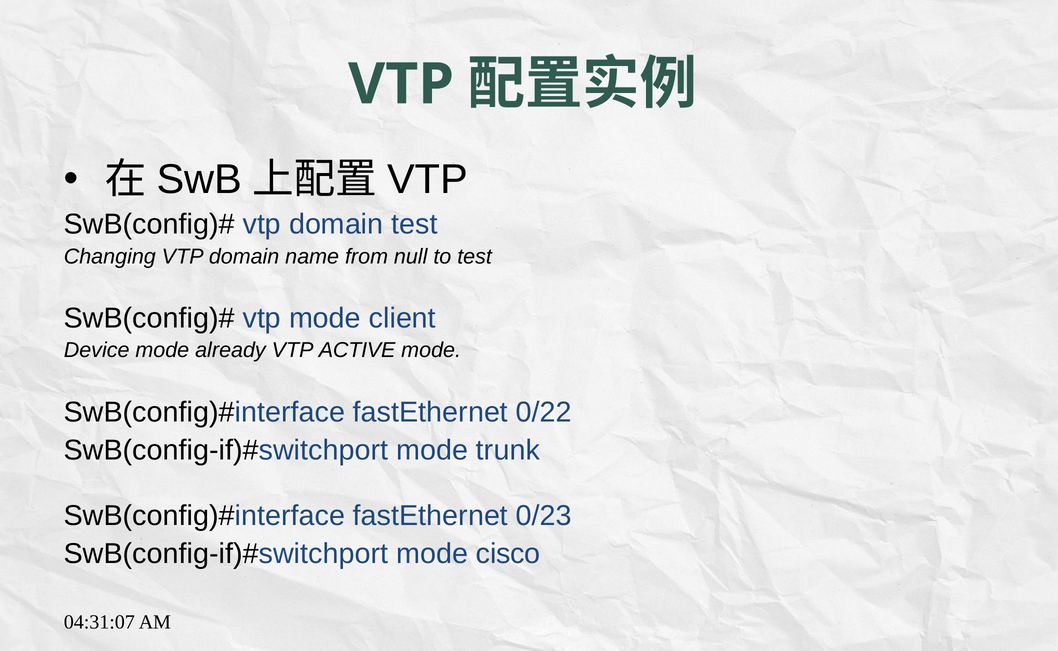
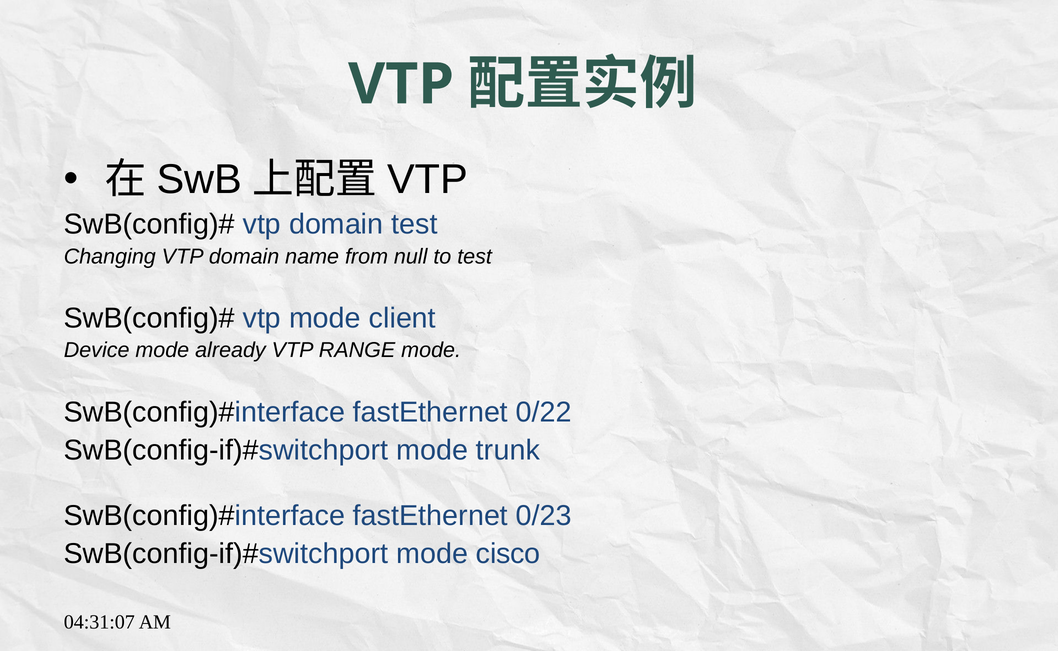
ACTIVE: ACTIVE -> RANGE (357, 350)
